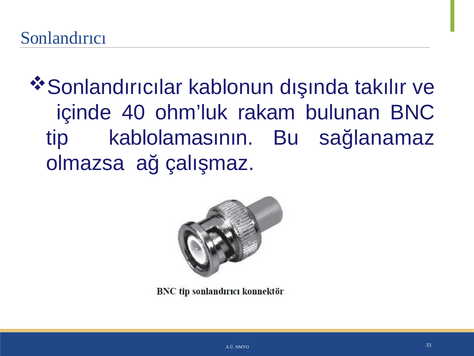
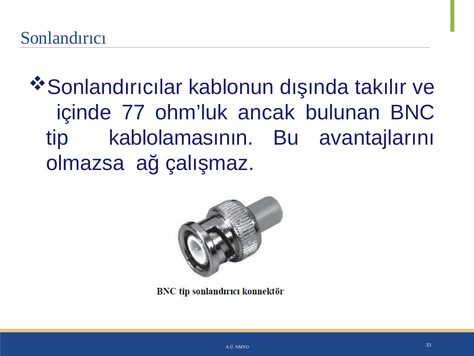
40: 40 -> 77 (133, 112)
rakam: rakam -> ancak (266, 112)
sağlanamaz: sağlanamaz -> avantajlarını (377, 138)
